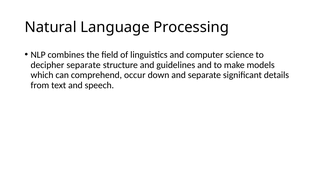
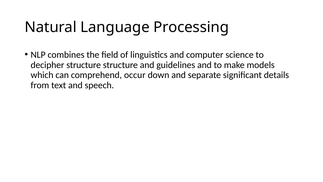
decipher separate: separate -> structure (84, 65)
